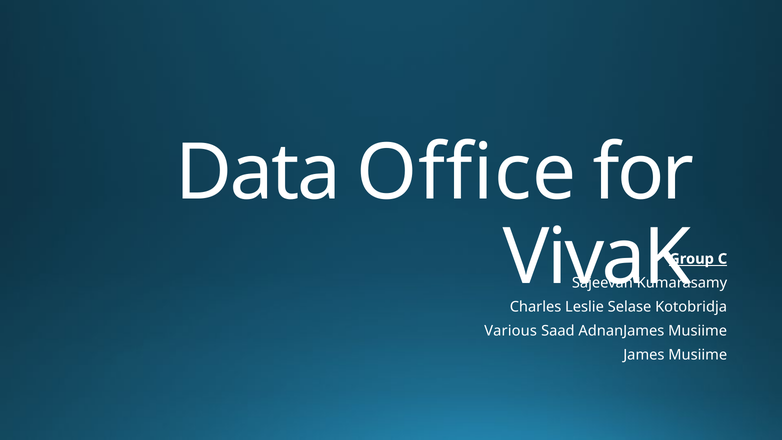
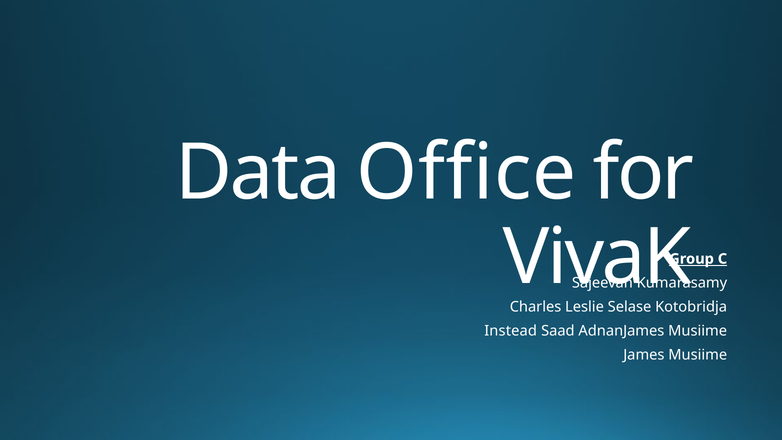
Various: Various -> Instead (511, 331)
